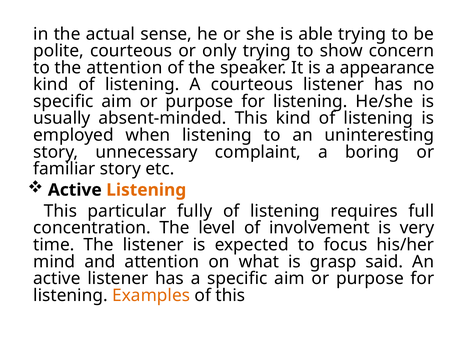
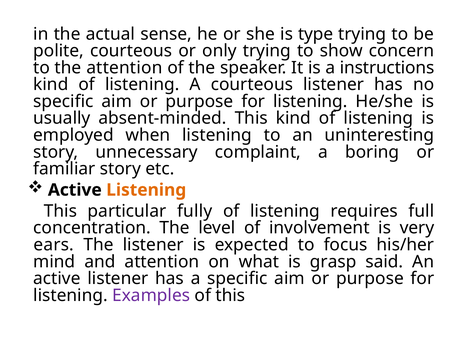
able: able -> type (316, 34)
appearance: appearance -> instructions (387, 68)
time: time -> ears (54, 245)
Examples colour: orange -> purple (151, 296)
